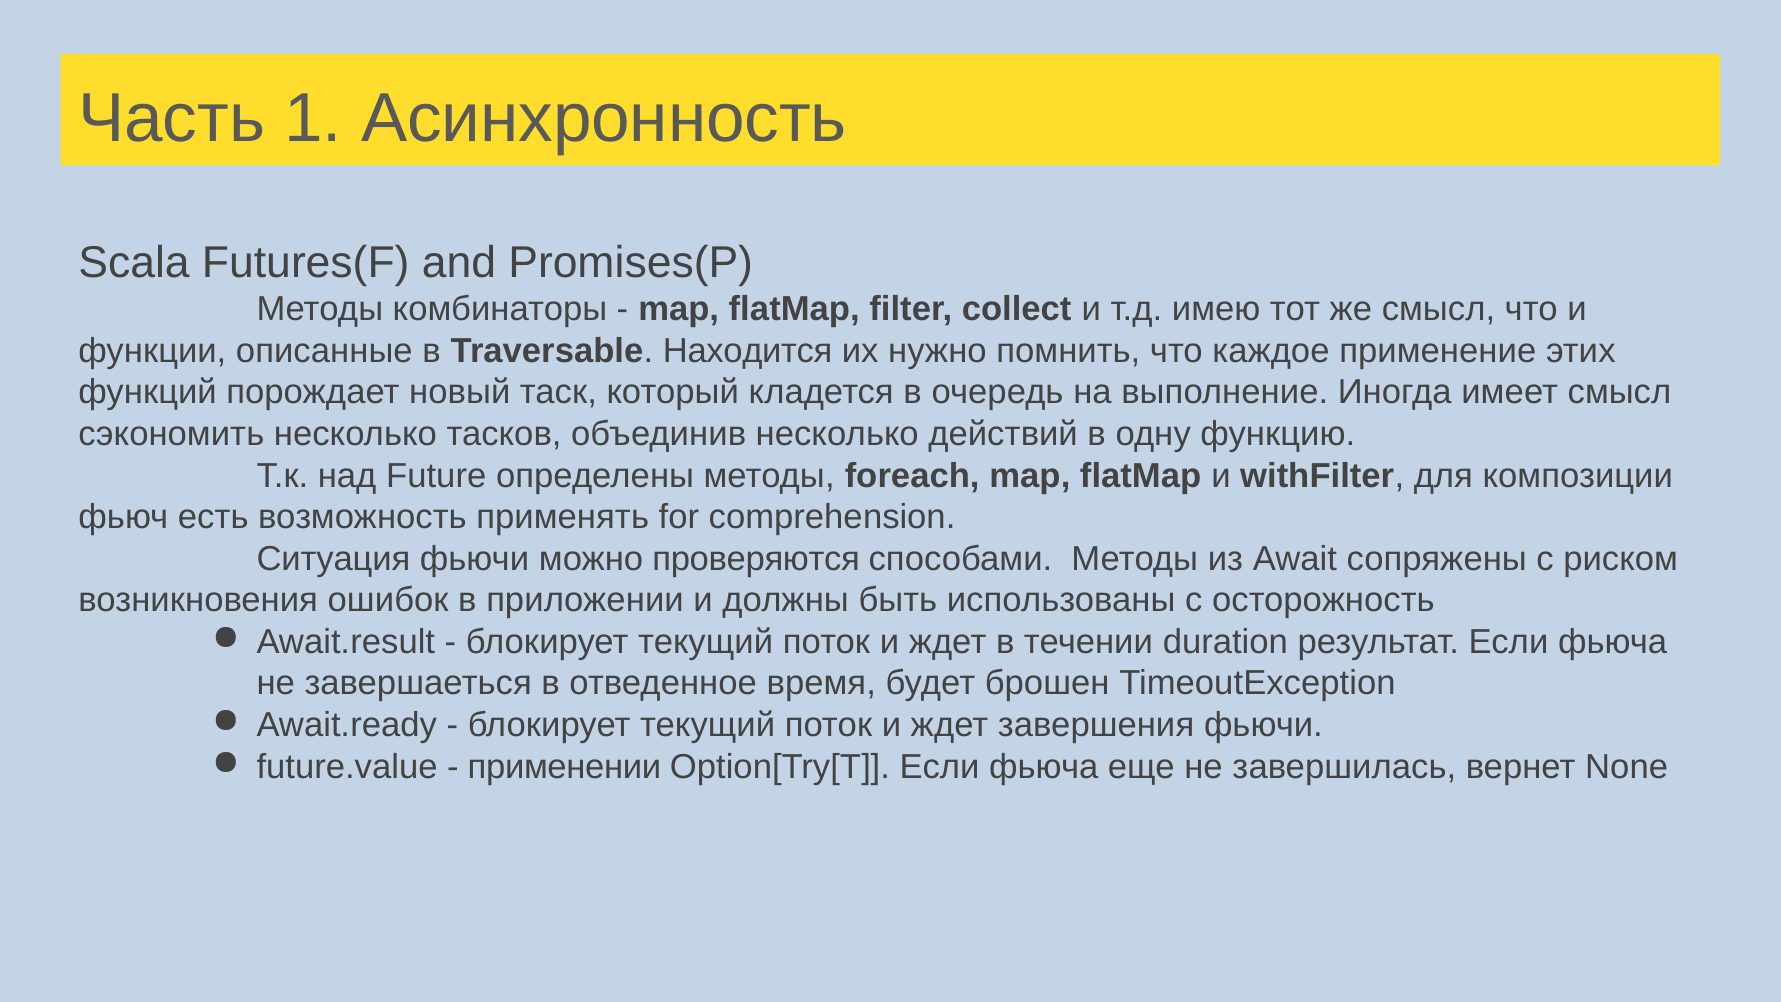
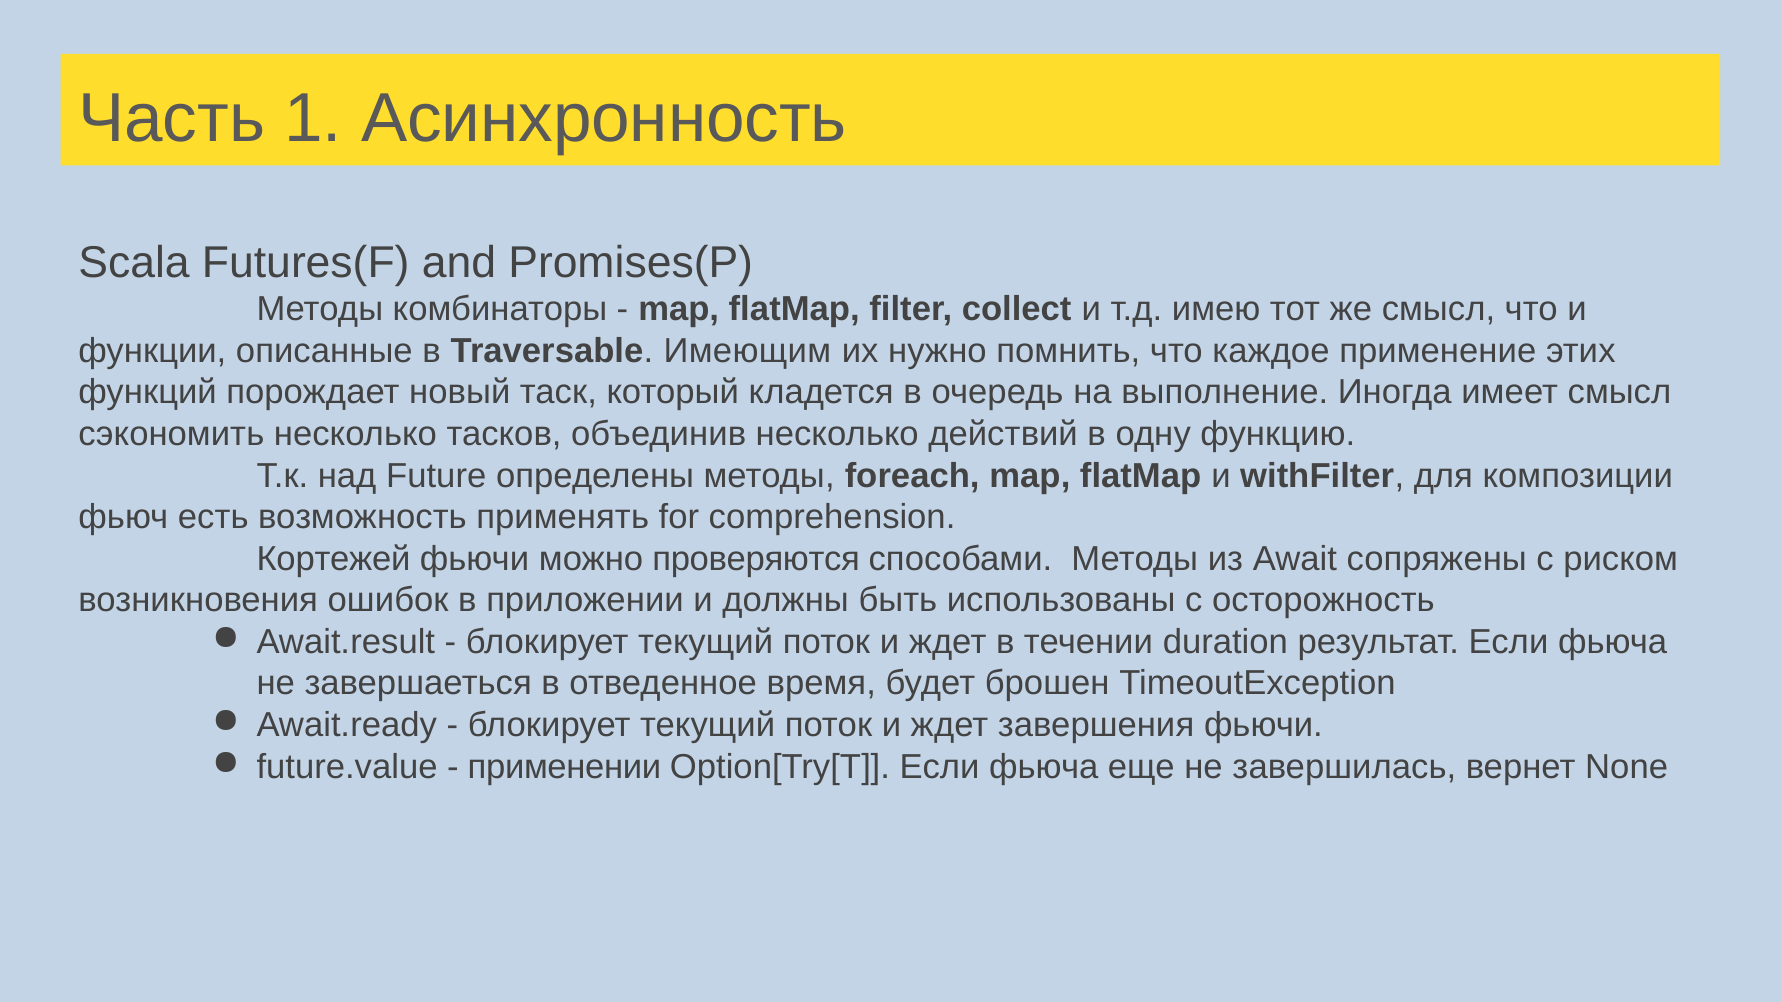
Находится: Находится -> Имеющим (747, 351)
Ситуация: Ситуация -> Кортежей (333, 559)
